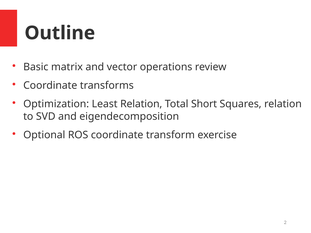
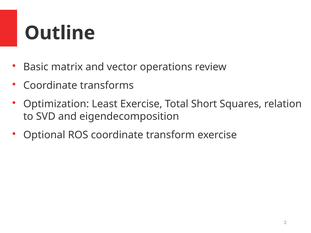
Least Relation: Relation -> Exercise (141, 104)
